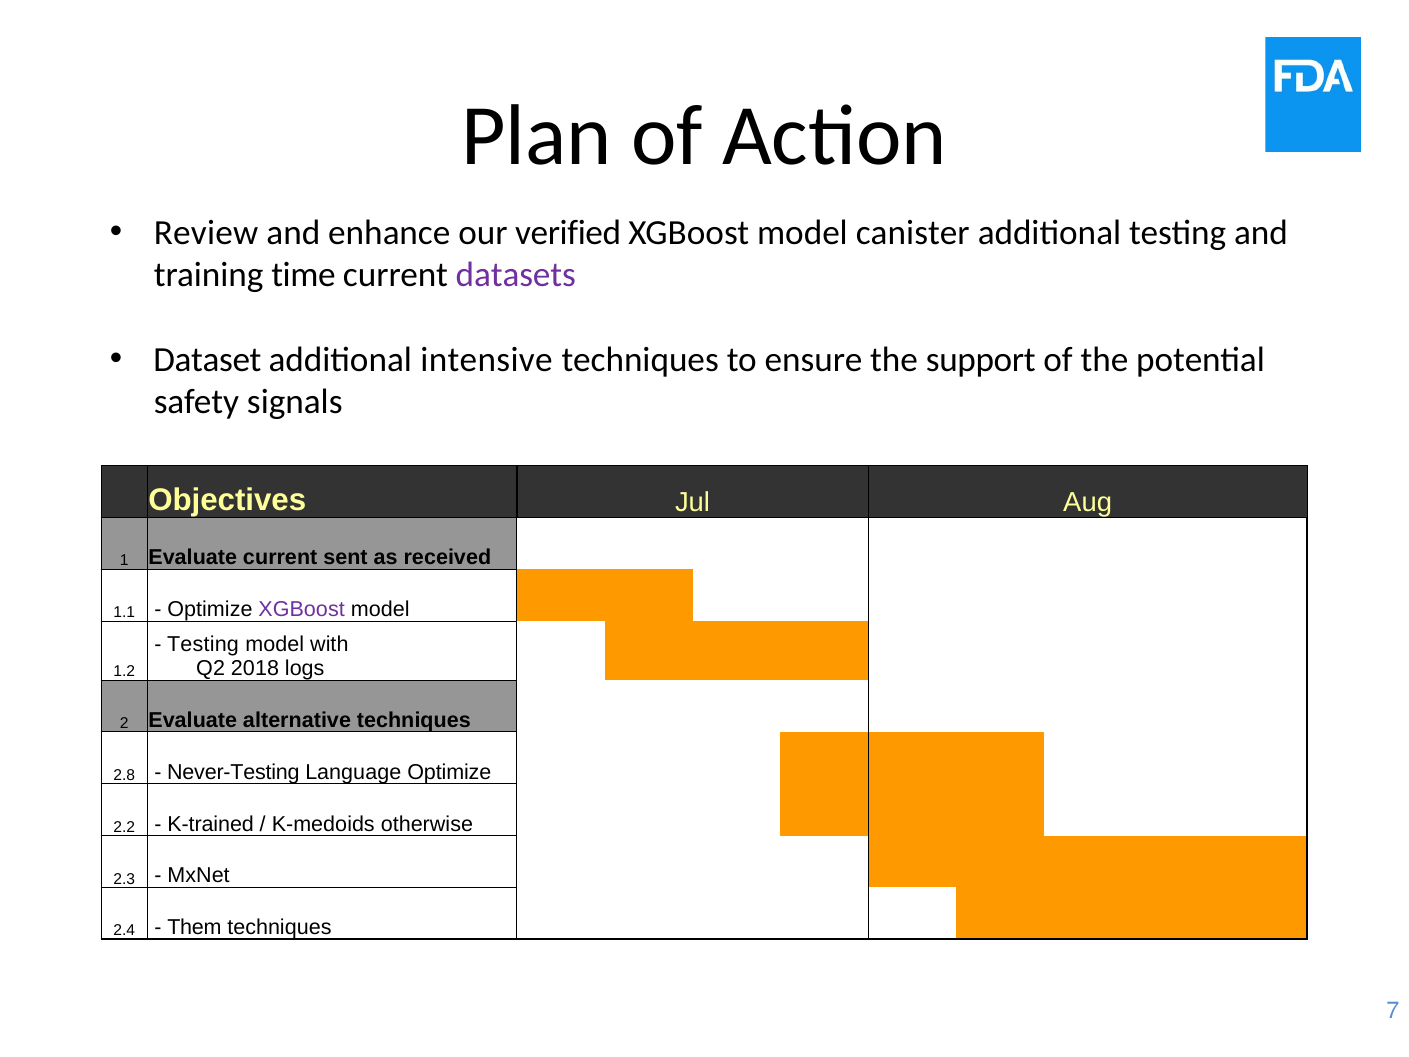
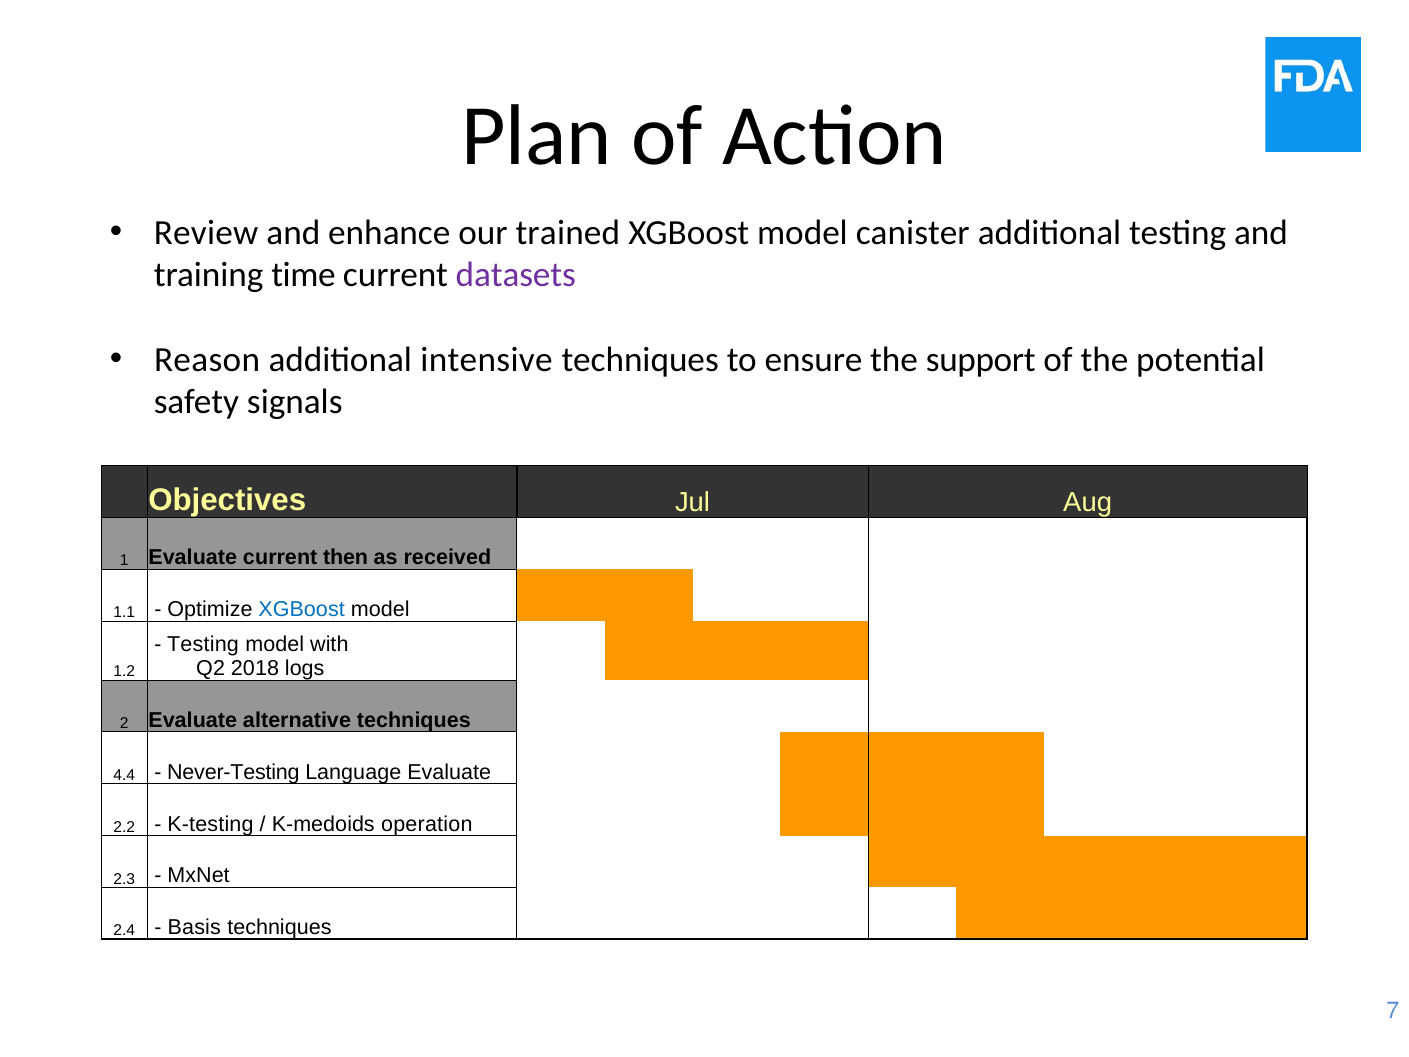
verified: verified -> trained (568, 233)
Dataset: Dataset -> Reason (207, 359)
sent: sent -> then (346, 557)
XGBoost colour: purple -> blue (302, 609)
2.8: 2.8 -> 4.4 (124, 775)
Language Optimize: Optimize -> Evaluate (449, 772)
K-trained: K-trained -> K-testing (210, 824)
otherwise: otherwise -> operation (427, 824)
Them: Them -> Basis (194, 927)
